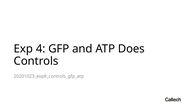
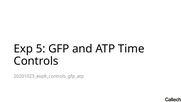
4: 4 -> 5 (41, 49)
Does: Does -> Time (131, 49)
